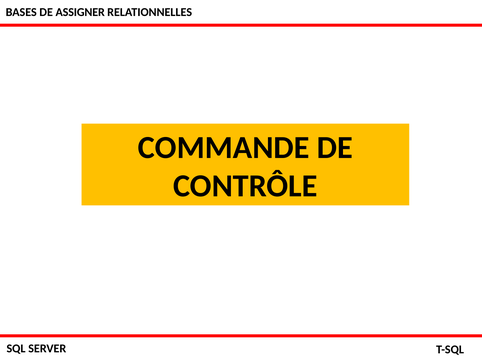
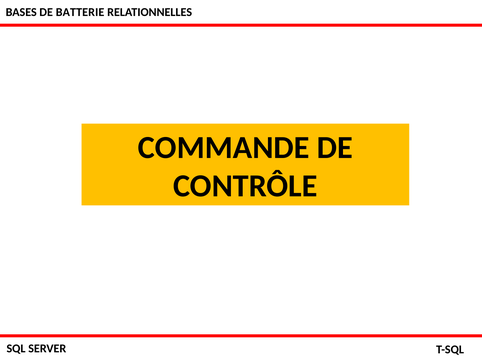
ASSIGNER: ASSIGNER -> BATTERIE (80, 12)
